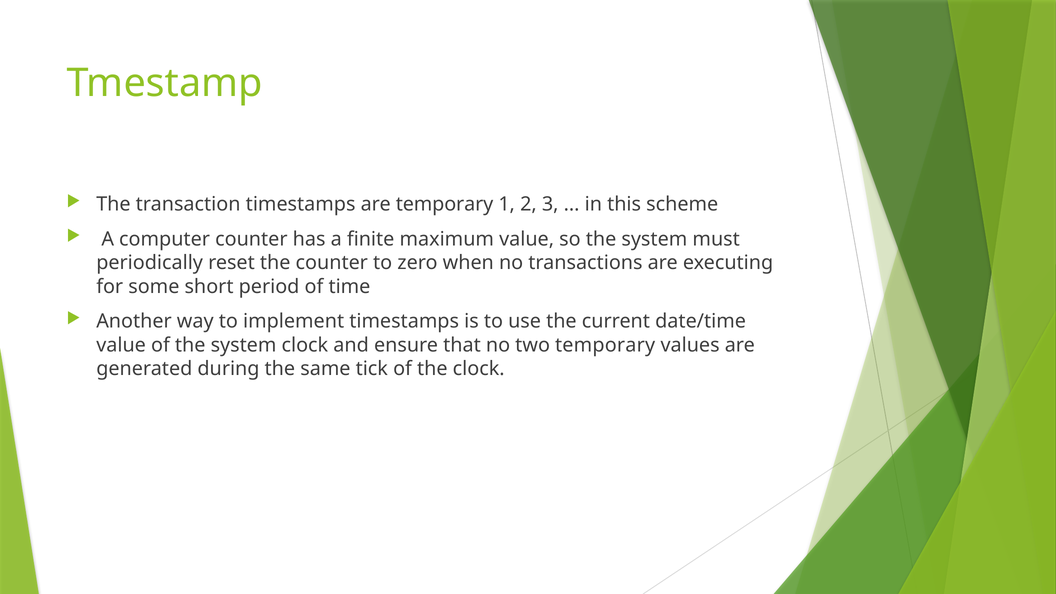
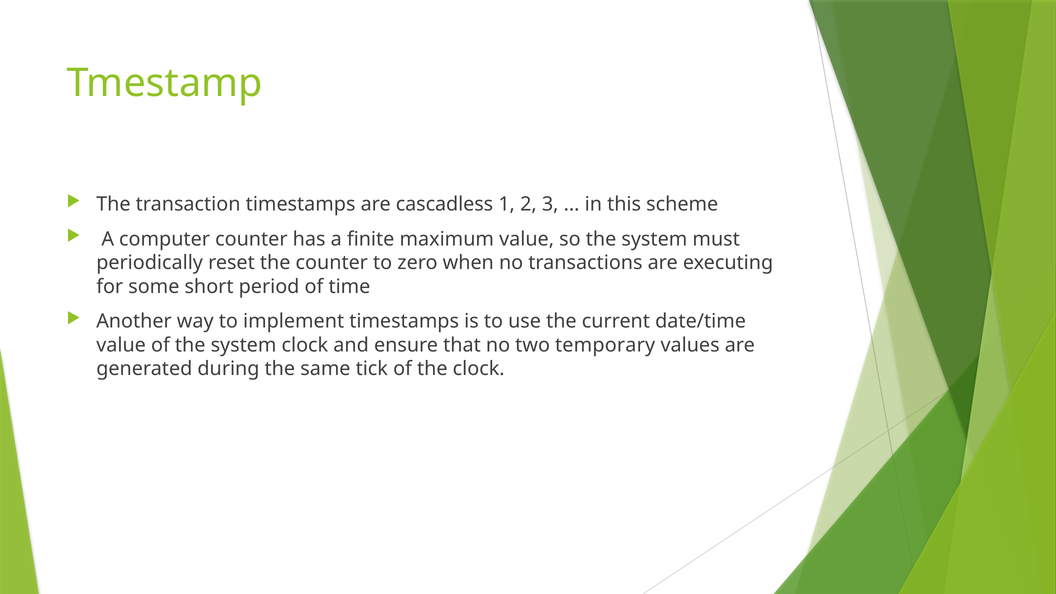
are temporary: temporary -> cascadless (445, 204)
